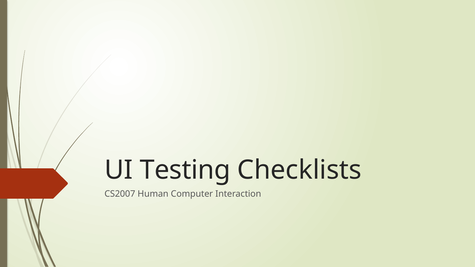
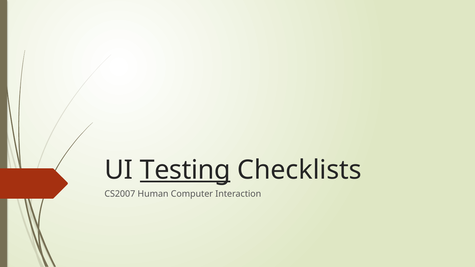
Testing underline: none -> present (185, 170)
